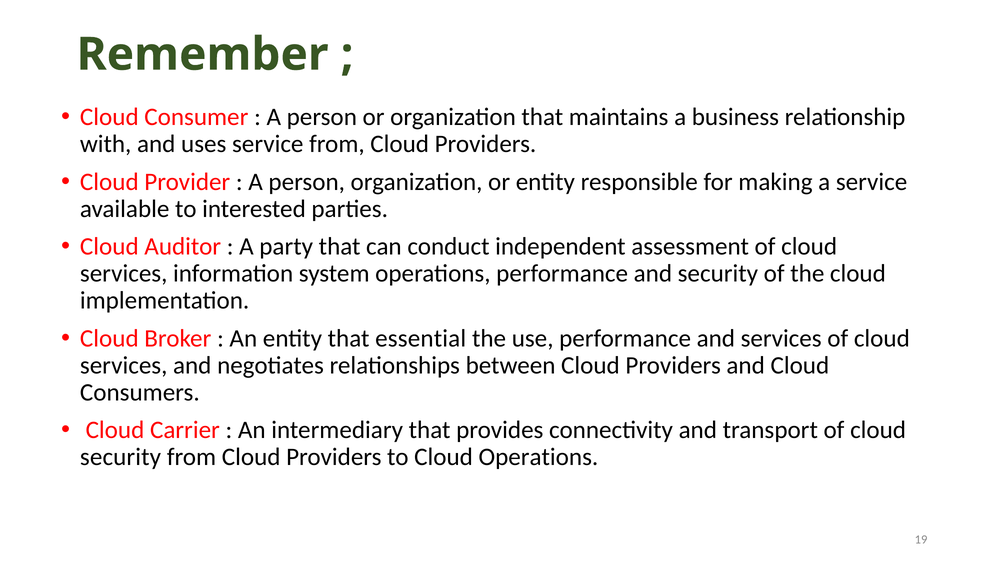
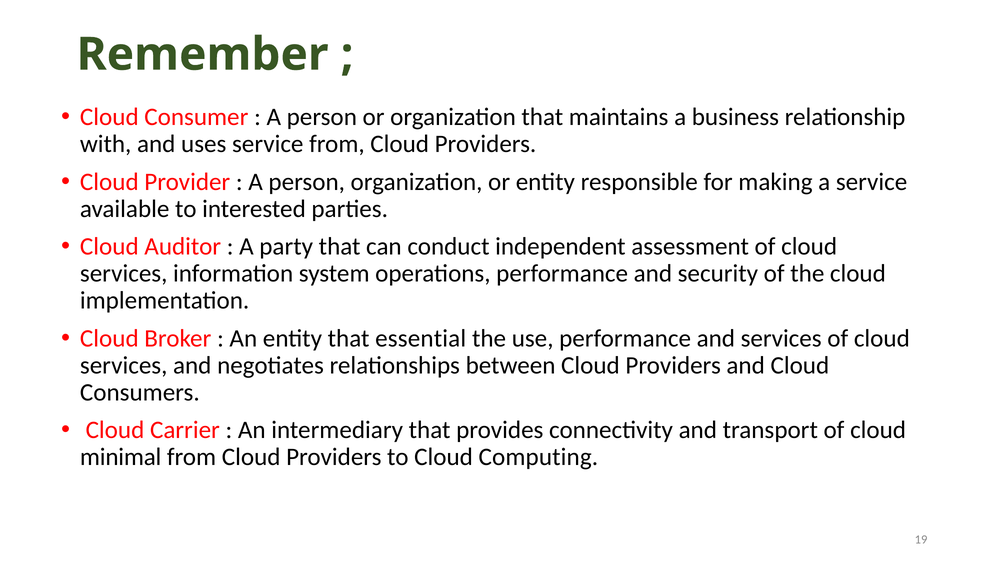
security: security -> minimal (121, 457)
Cloud Operations: Operations -> Computing (538, 457)
